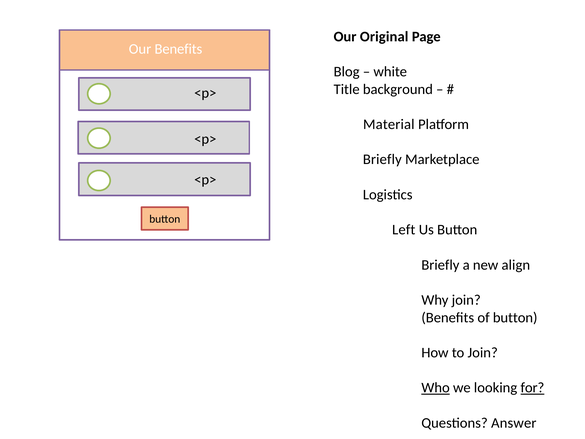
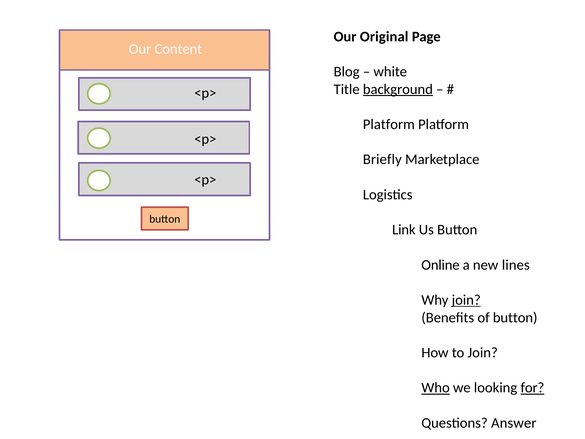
Our Benefits: Benefits -> Content (178, 49)
background underline: none -> present (398, 89)
Material: Material -> Platform (389, 124)
Left: Left -> Link (404, 230)
Briefly: Briefly -> Online (440, 265)
align: align -> lines (516, 265)
join underline: none -> present (466, 300)
